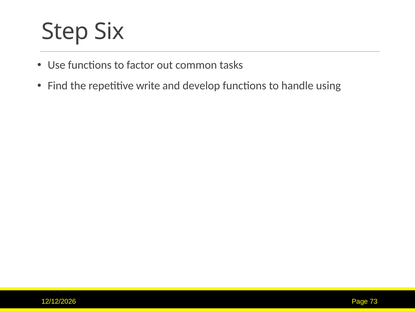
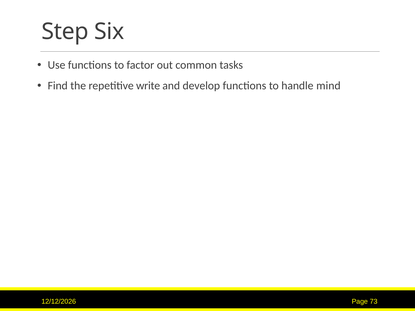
using: using -> mind (328, 86)
